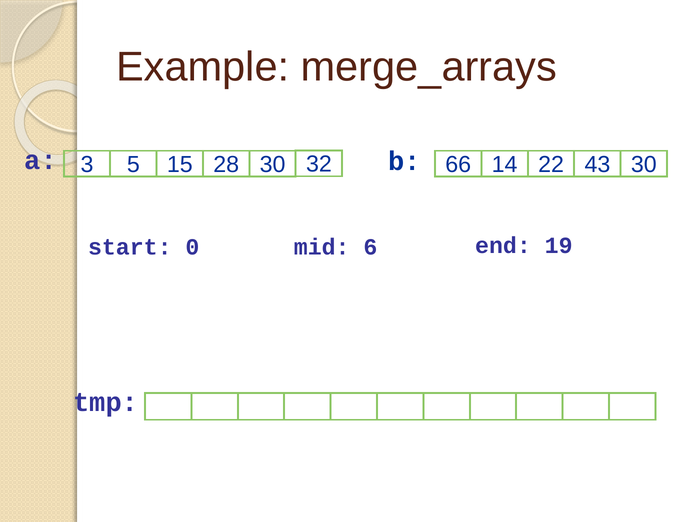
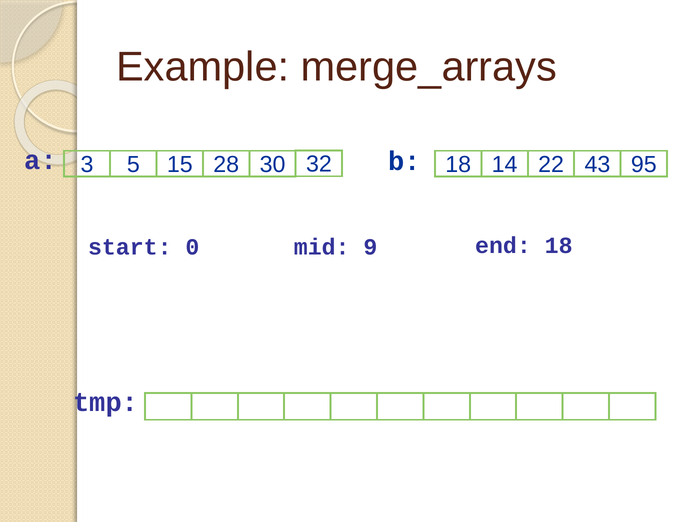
30 66: 66 -> 18 (458, 164)
43 30: 30 -> 95 (644, 164)
end 19: 19 -> 18 (559, 246)
6: 6 -> 9 (370, 247)
